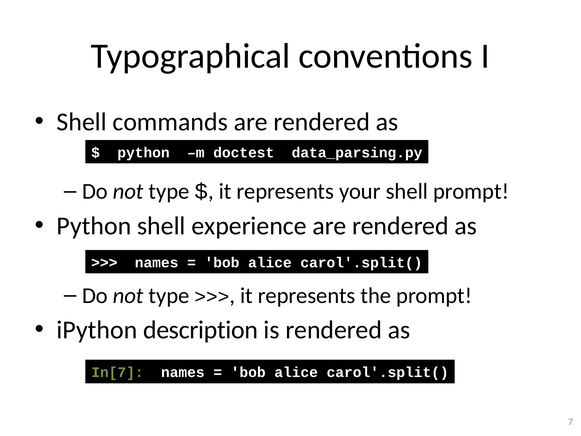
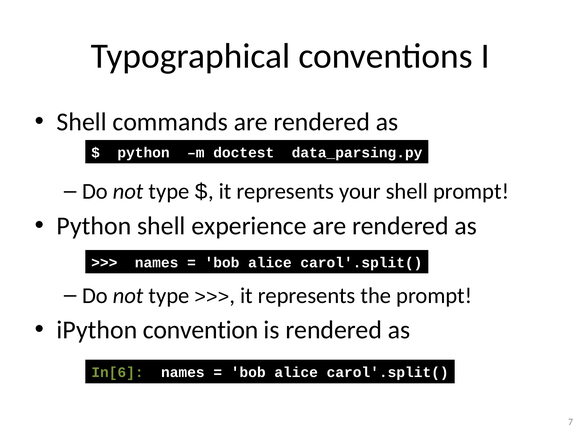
description: description -> convention (201, 330)
In[7: In[7 -> In[6 (117, 372)
